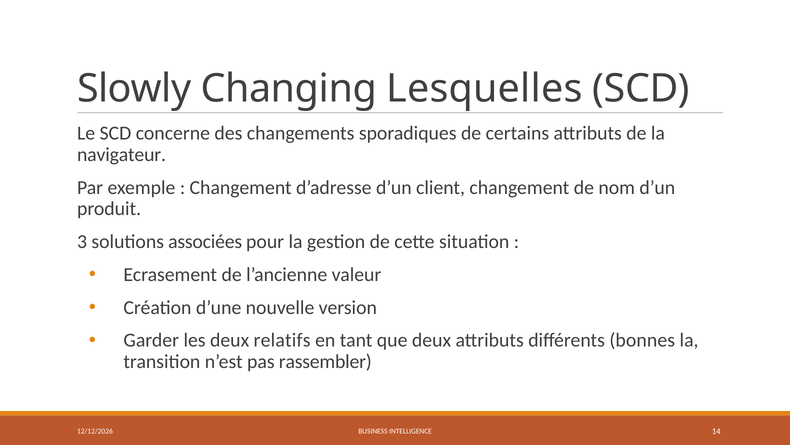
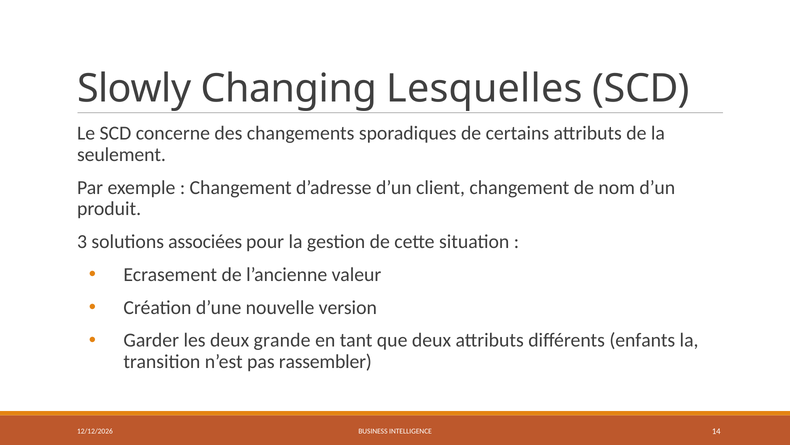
navigateur: navigateur -> seulement (121, 154)
relatifs: relatifs -> grande (282, 340)
bonnes: bonnes -> enfants (642, 340)
